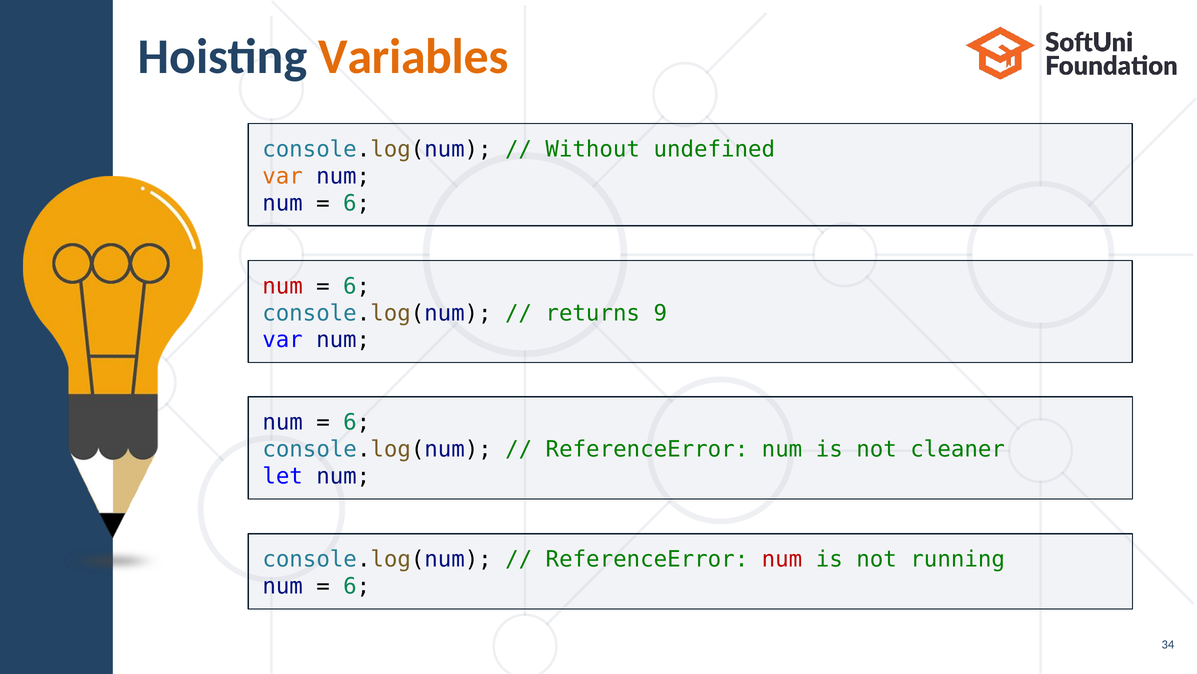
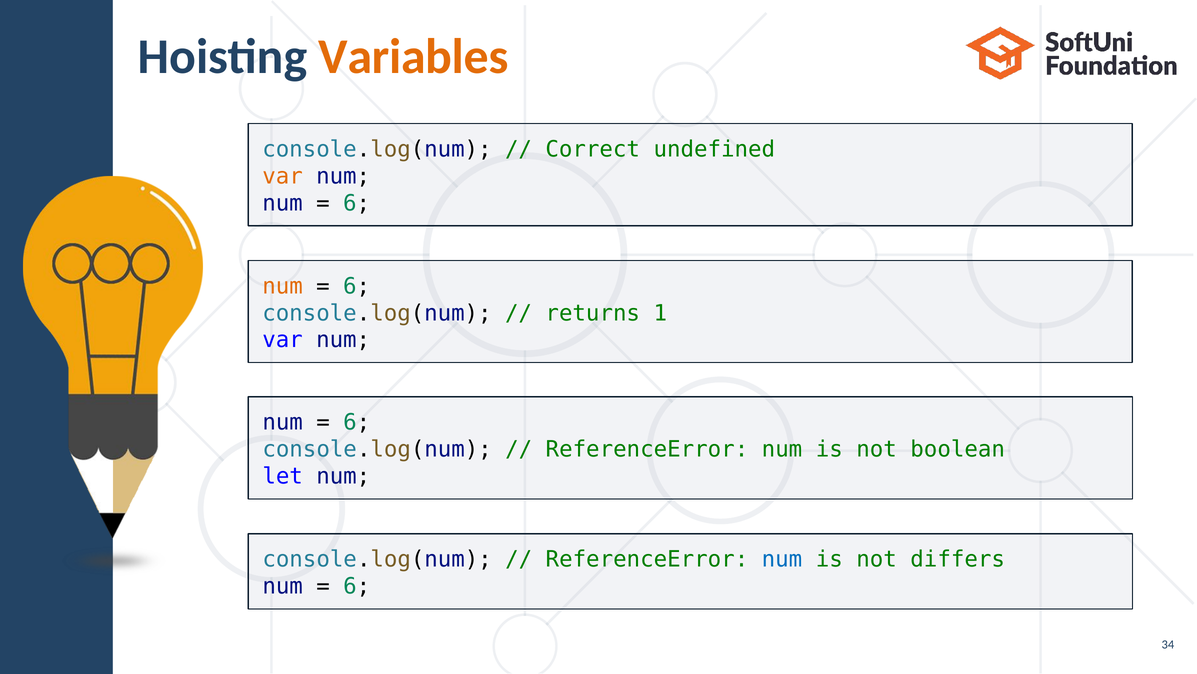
Without: Without -> Correct (593, 149)
num colour: red -> orange (283, 286)
9: 9 -> 1 (660, 313)
cleaner: cleaner -> boolean (958, 449)
num colour: red -> blue (782, 559)
running: running -> differs (958, 559)
